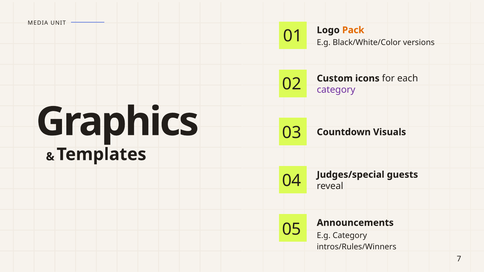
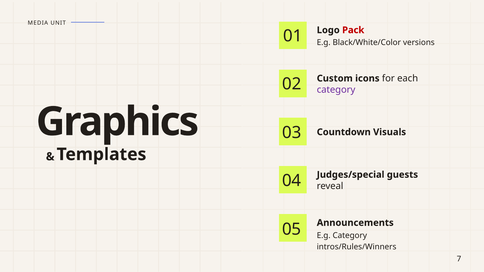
Pack colour: orange -> red (353, 30)
